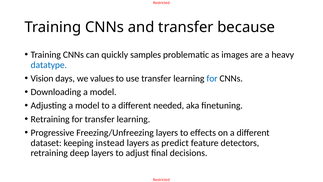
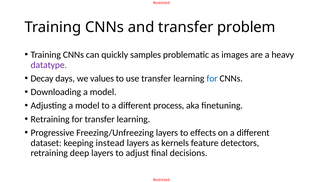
because: because -> problem (246, 27)
datatype colour: blue -> purple (49, 65)
Vision: Vision -> Decay (42, 78)
needed: needed -> process (169, 105)
predict: predict -> kernels (175, 143)
